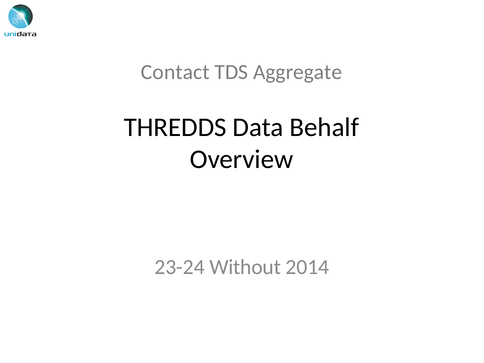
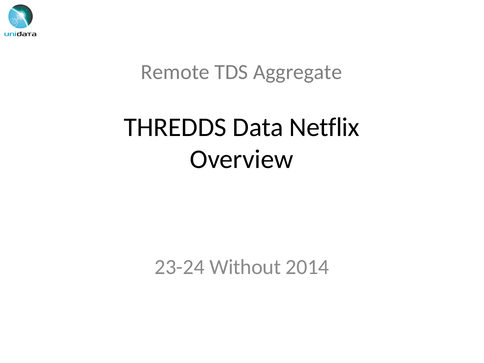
Contact: Contact -> Remote (175, 72)
Behalf: Behalf -> Netflix (324, 127)
